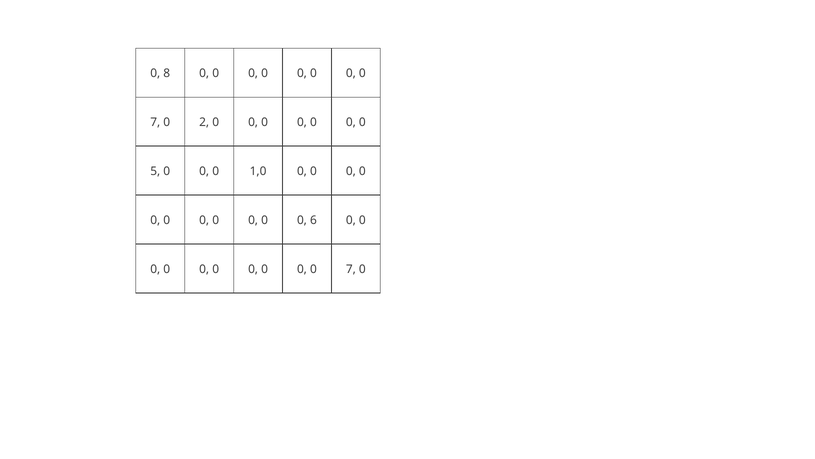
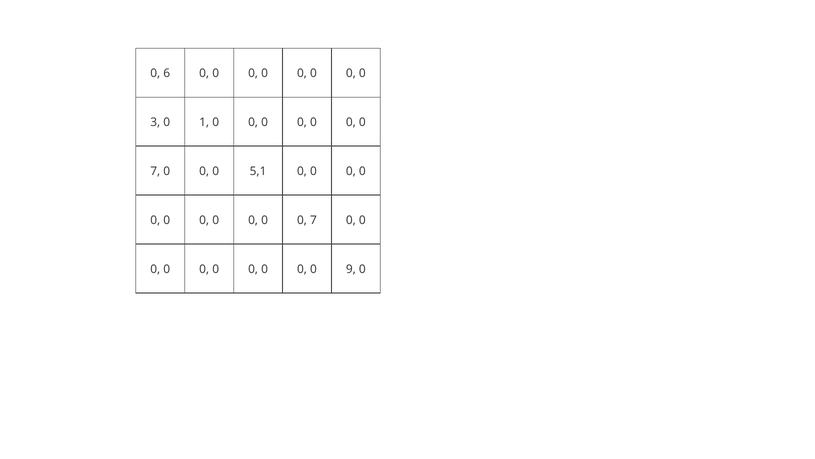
8: 8 -> 6 (167, 73)
7: 7 -> 3 (155, 122)
2: 2 -> 1 (204, 122)
5: 5 -> 7 (155, 171)
1,0: 1,0 -> 5,1 (258, 171)
6: 6 -> 7 (313, 220)
7: 7 -> 9 (351, 269)
